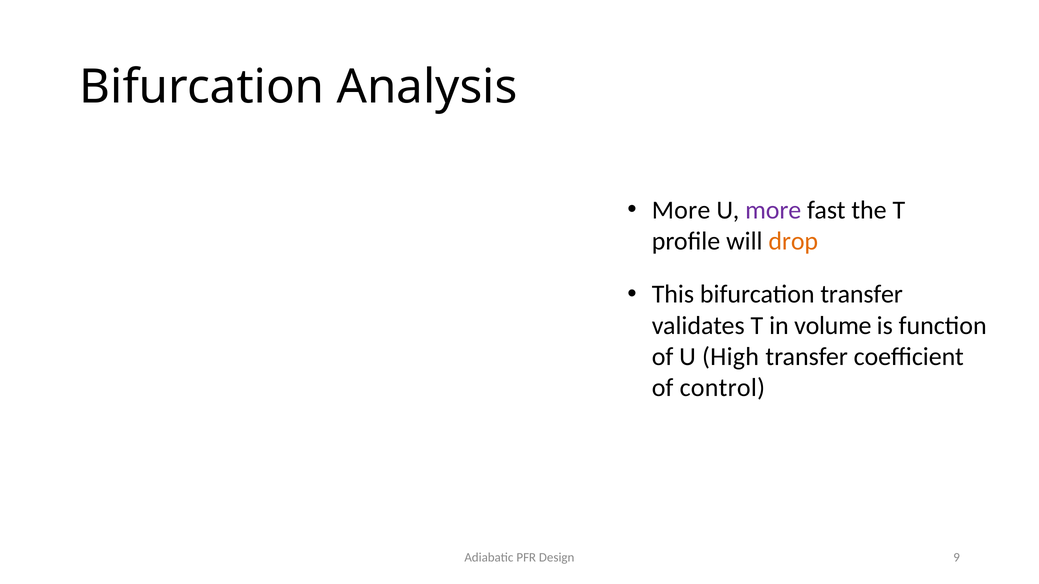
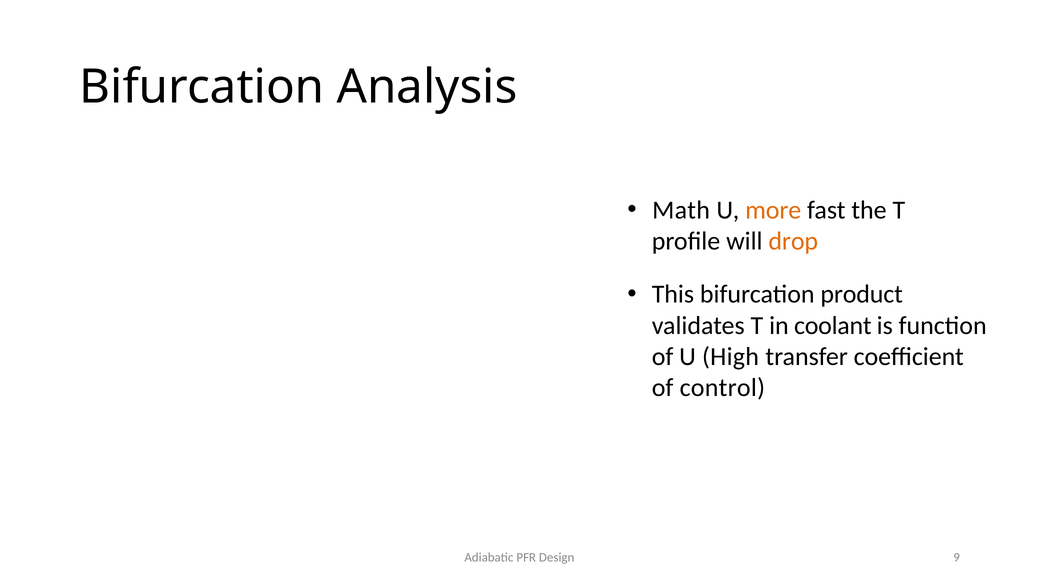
More: More -> Math (681, 210)
more colour: purple -> orange (773, 210)
bifurcation transfer: transfer -> product (862, 295)
volume: volume -> coolant (833, 326)
